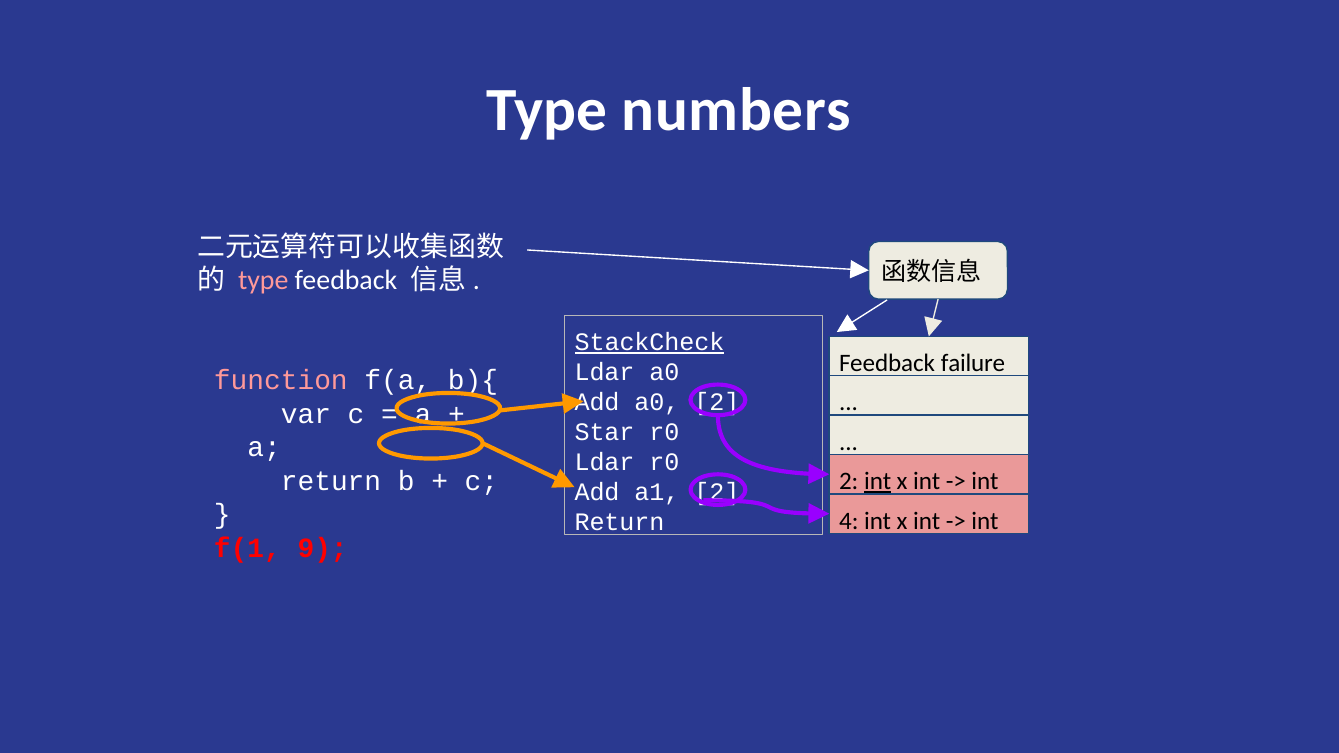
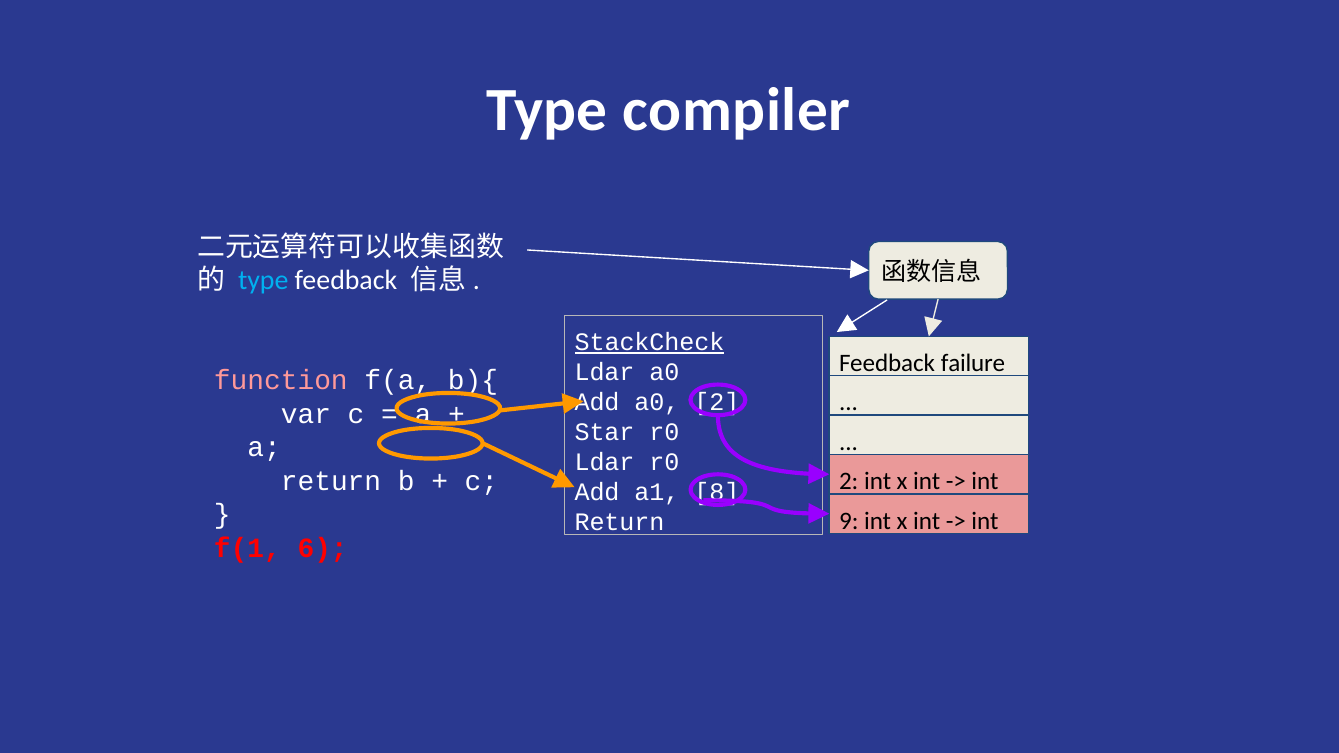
numbers: numbers -> compiler (736, 111)
type colour: pink -> light blue (263, 280)
int underline: present -> none (878, 482)
a1 2: 2 -> 8 (717, 493)
4: 4 -> 9 (849, 521)
9: 9 -> 6 (323, 548)
